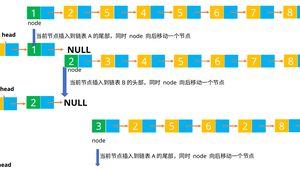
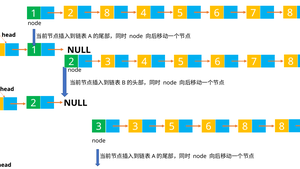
5: 5 -> 8 (107, 13)
3 2: 2 -> 3 (135, 126)
6 2: 2 -> 8 (245, 126)
